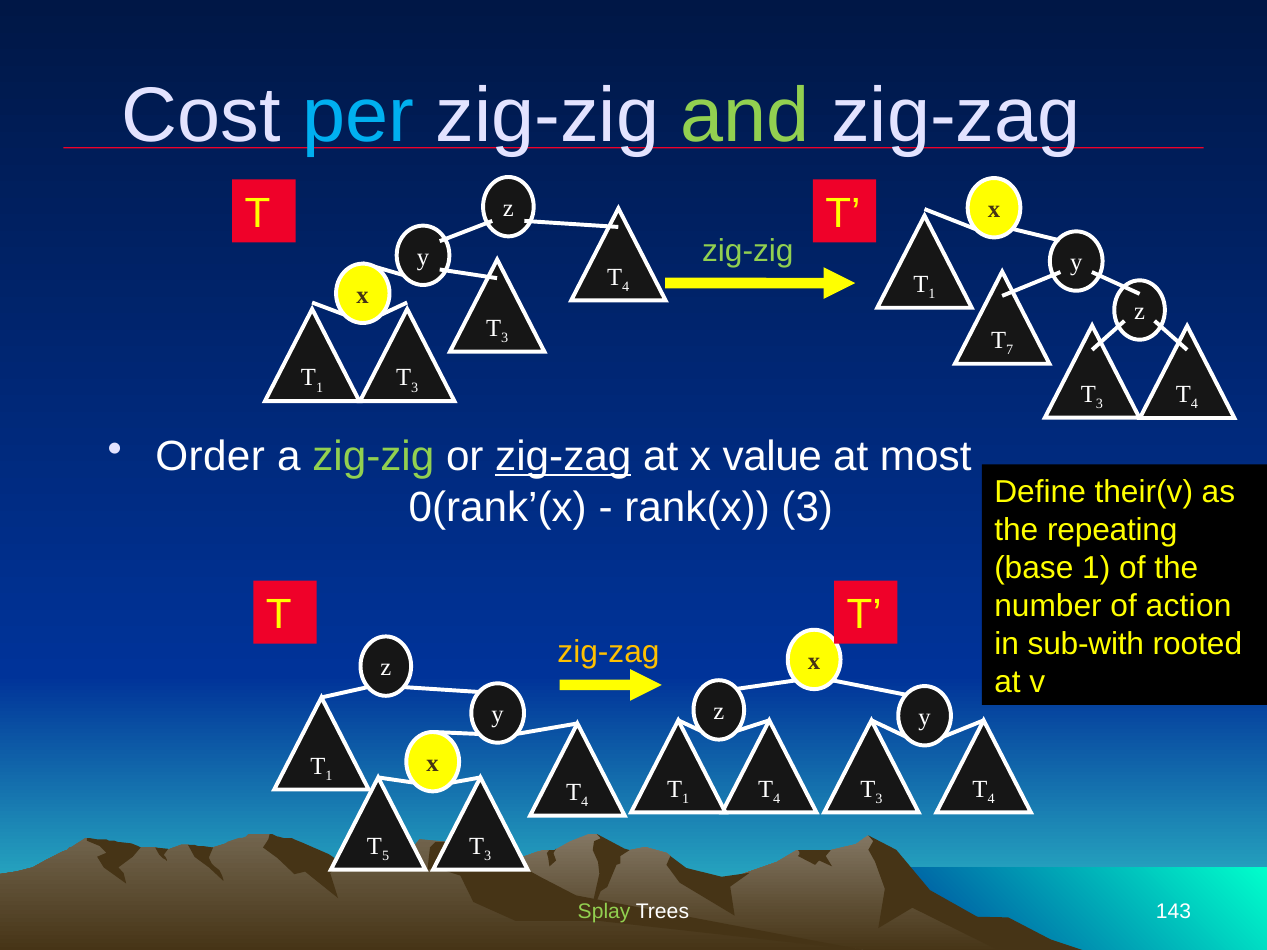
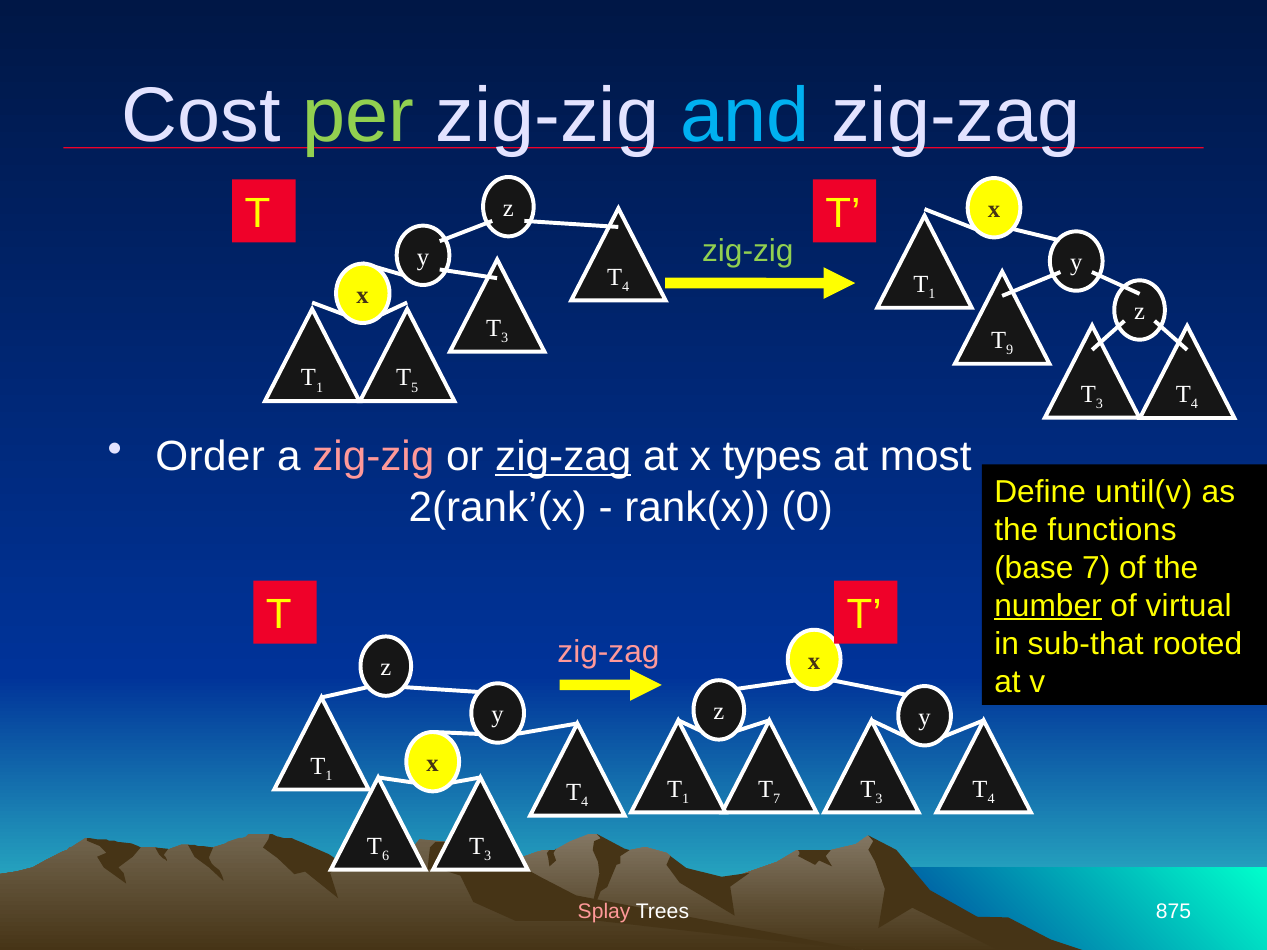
per colour: light blue -> light green (358, 116)
and colour: light green -> light blue (745, 116)
7: 7 -> 9 (1010, 350)
3: 3 -> 5 (415, 388)
zig-zig colour: light green -> pink (373, 457)
value: value -> types (772, 457)
their(v: their(v -> until(v (1144, 492)
0(rank’(x: 0(rank’(x -> 2(rank’(x (498, 508)
rank(x 3: 3 -> 0 (807, 508)
repeating: repeating -> functions (1112, 530)
base 1: 1 -> 7 (1096, 568)
number underline: none -> present (1048, 606)
action: action -> virtual (1189, 606)
sub-with: sub-with -> sub-that (1086, 644)
zig-zag colour: yellow -> pink (608, 652)
4: 4 -> 7 (777, 799)
5: 5 -> 6 (386, 856)
Splay colour: light green -> pink (604, 912)
143: 143 -> 875 (1173, 912)
